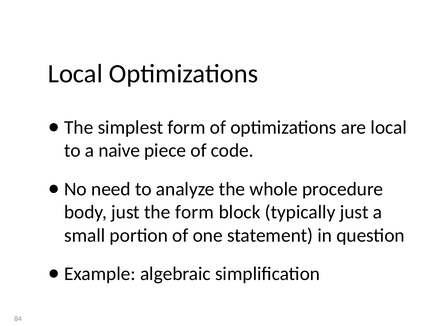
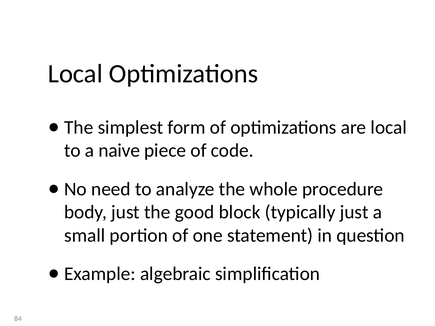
the form: form -> good (195, 212)
